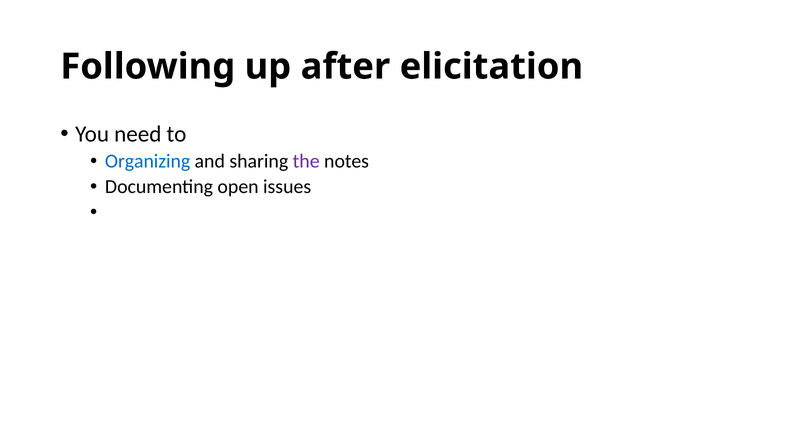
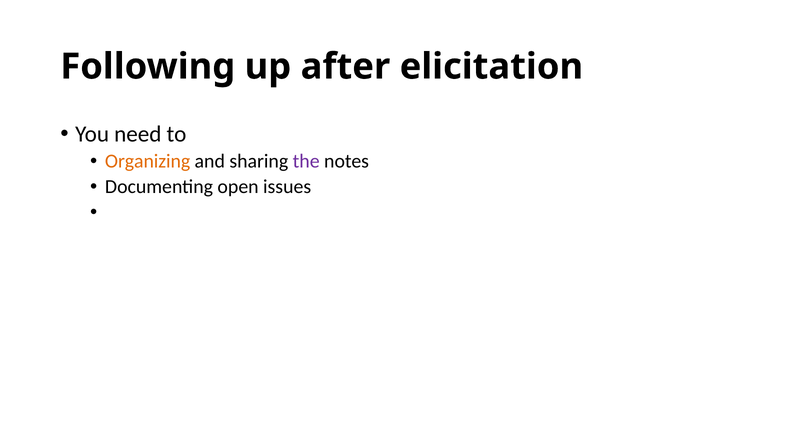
Organizing colour: blue -> orange (148, 161)
